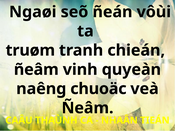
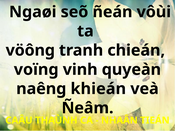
truøm: truøm -> vöông (30, 50)
ñeâm: ñeâm -> voïng (36, 70)
chuoäc: chuoäc -> khieán (98, 89)
